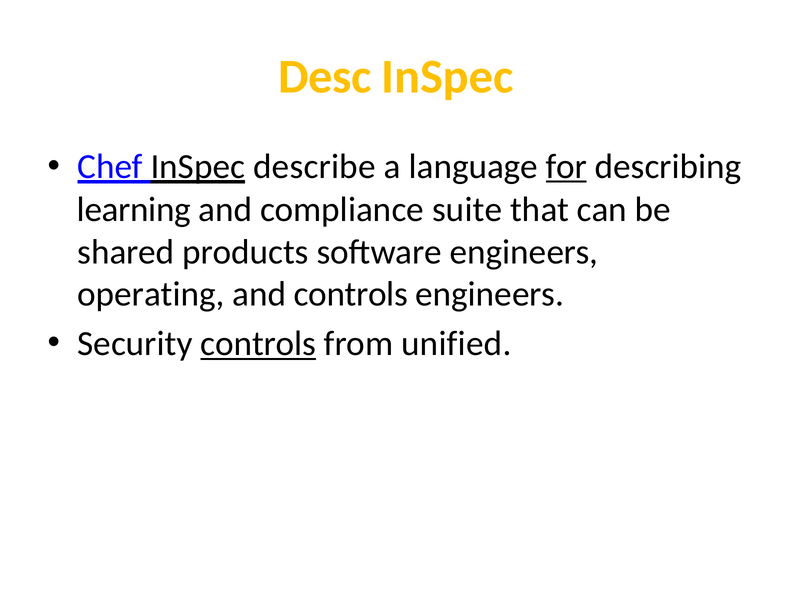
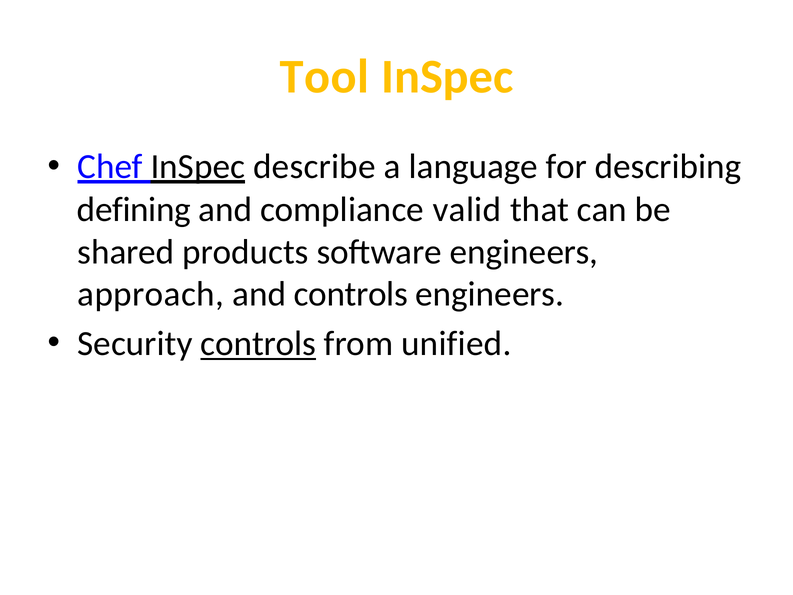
Desc: Desc -> Tool (324, 77)
for underline: present -> none (566, 166)
learning: learning -> defining (134, 209)
suite: suite -> valid (467, 209)
operating: operating -> approach (151, 294)
